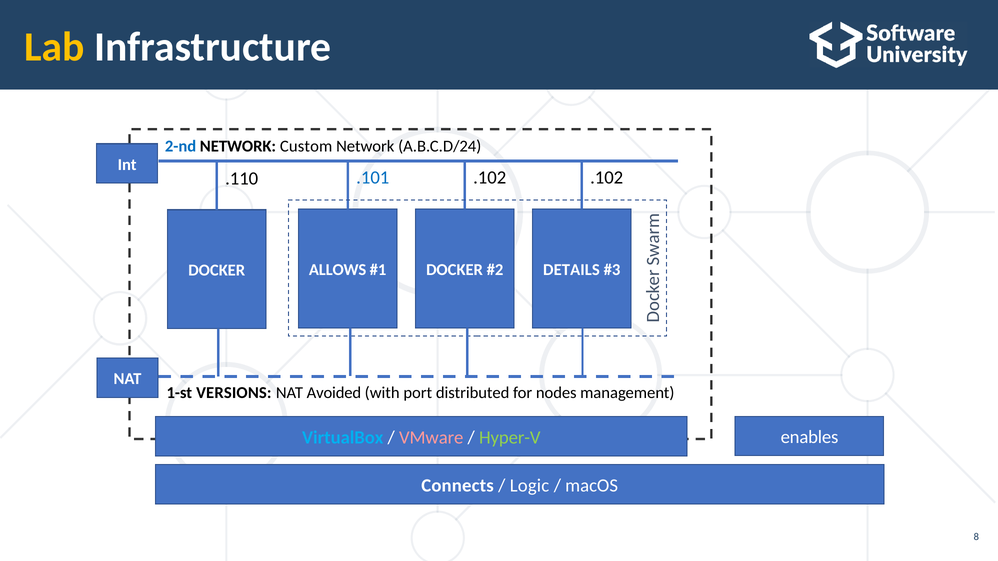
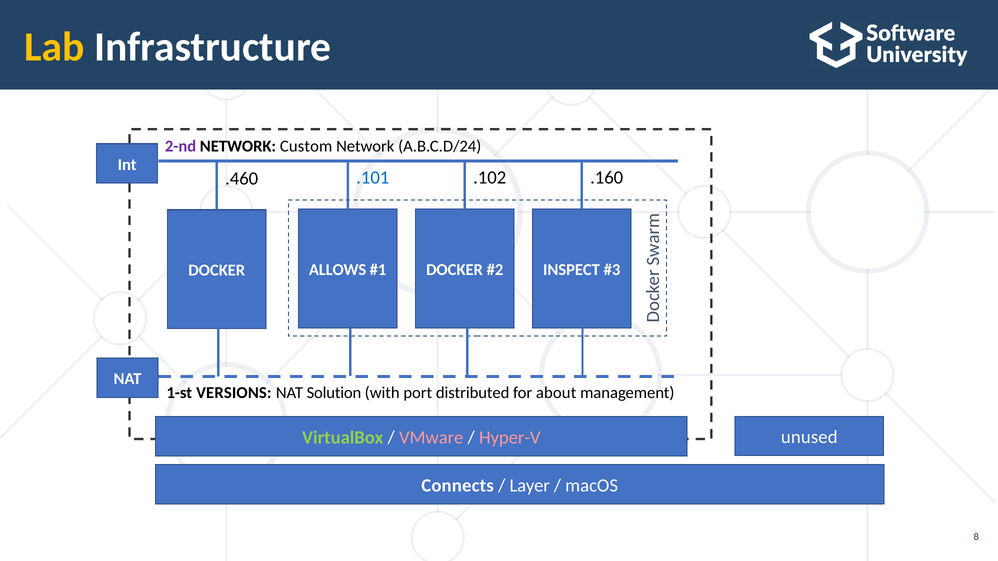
2-nd colour: blue -> purple (181, 146)
.102: .102 -> .160 (607, 178)
.110: .110 -> .460 (242, 178)
DETAILS: DETAILS -> INSPECT (572, 270)
Avoided: Avoided -> Solution (334, 393)
nodes: nodes -> about (556, 393)
enables: enables -> unused (809, 438)
VirtualBox colour: light blue -> light green (343, 438)
Hyper-V colour: light green -> pink (510, 438)
Logic: Logic -> Layer (530, 486)
